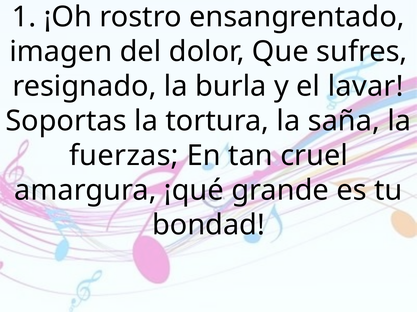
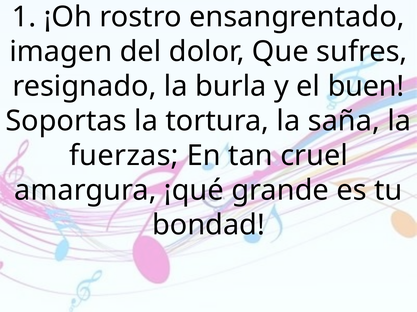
lavar: lavar -> buen (366, 86)
